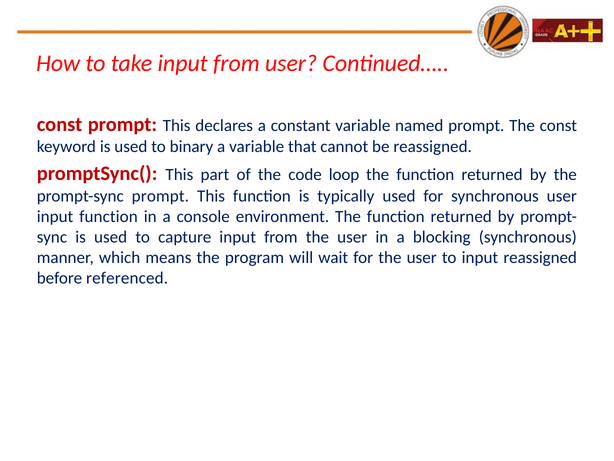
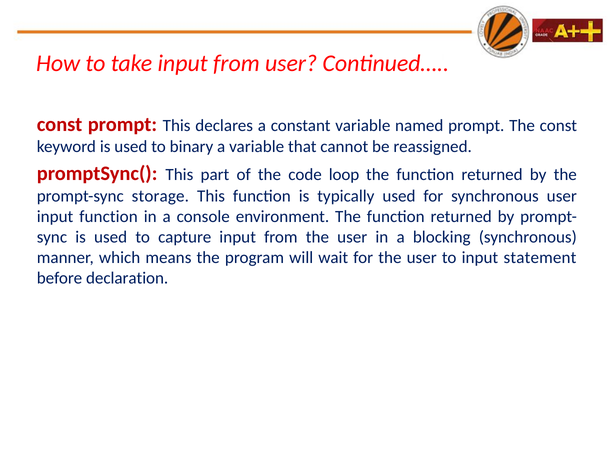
prompt-sync prompt: prompt -> storage (160, 196)
input reassigned: reassigned -> statement (540, 257)
referenced: referenced -> declaration (127, 278)
